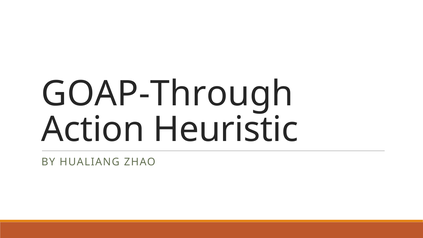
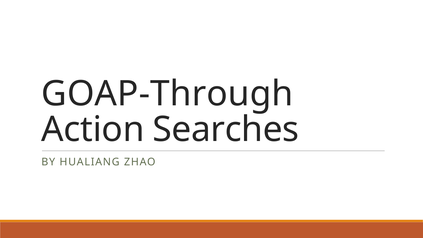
Heuristic: Heuristic -> Searches (226, 130)
